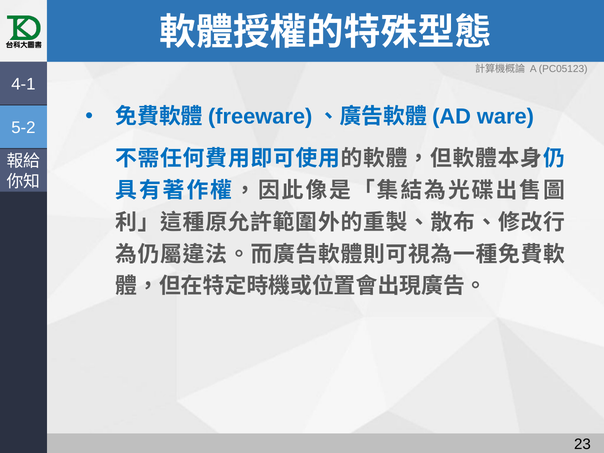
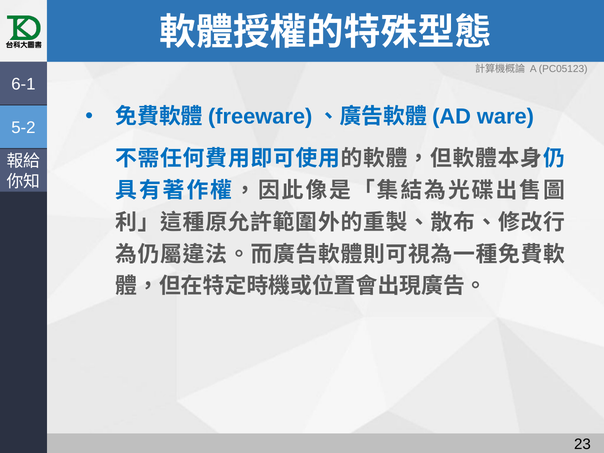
4-1: 4-1 -> 6-1 (23, 84)
